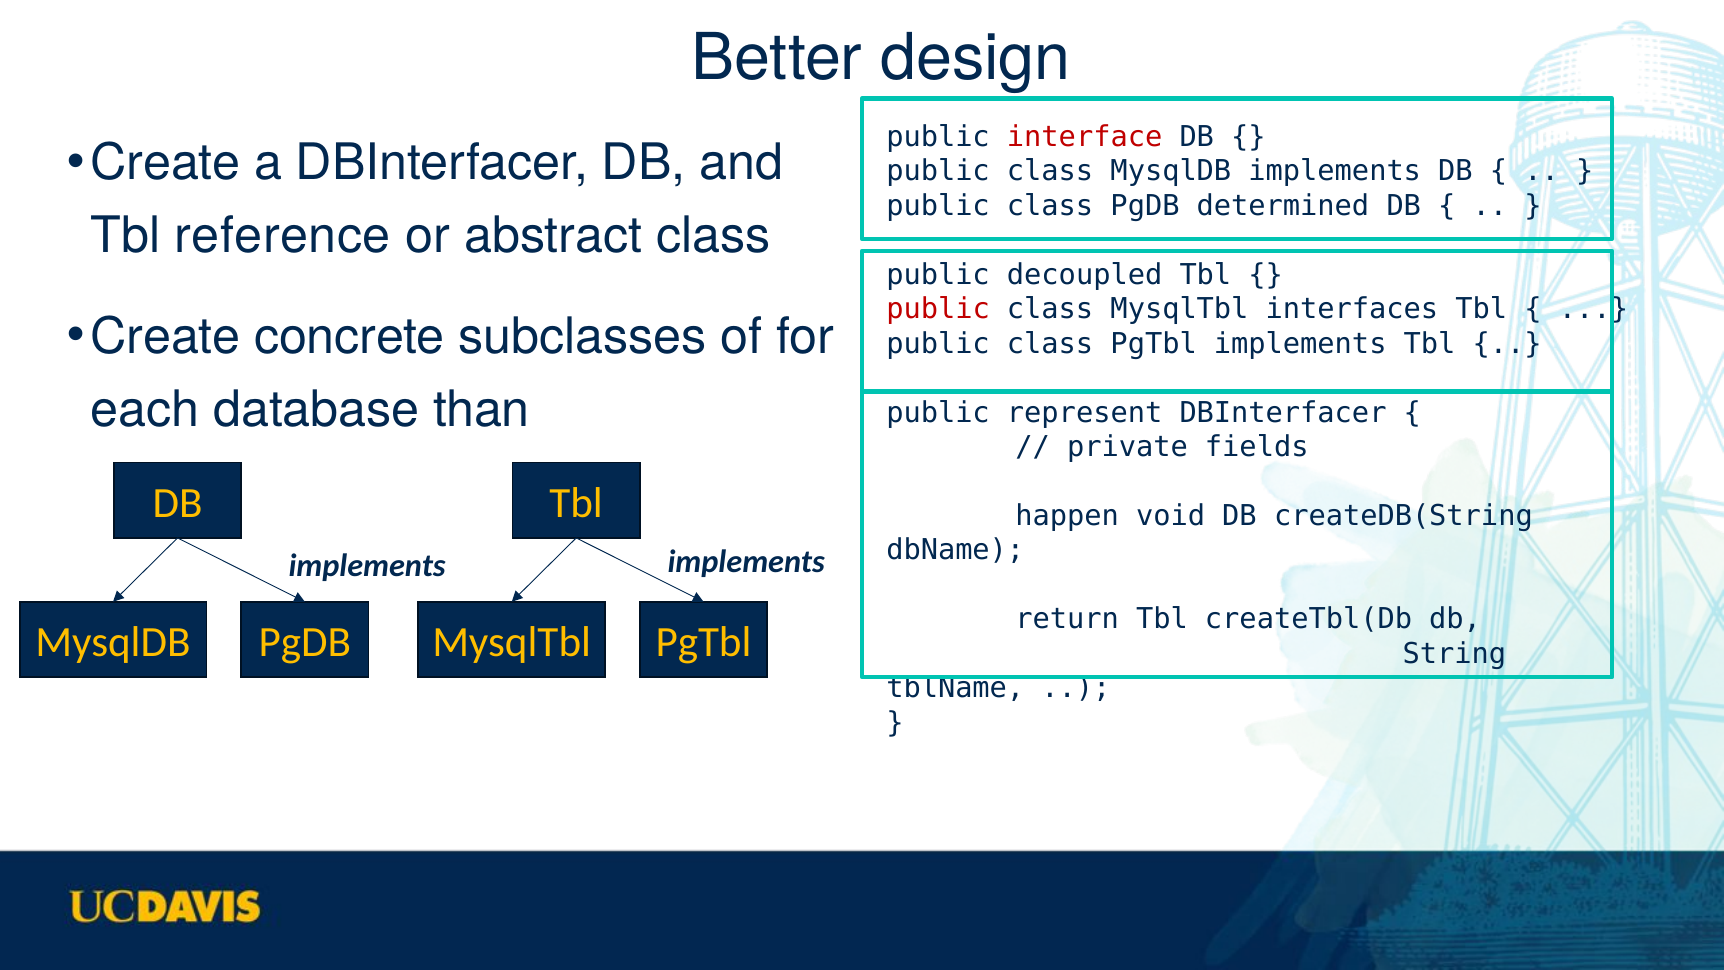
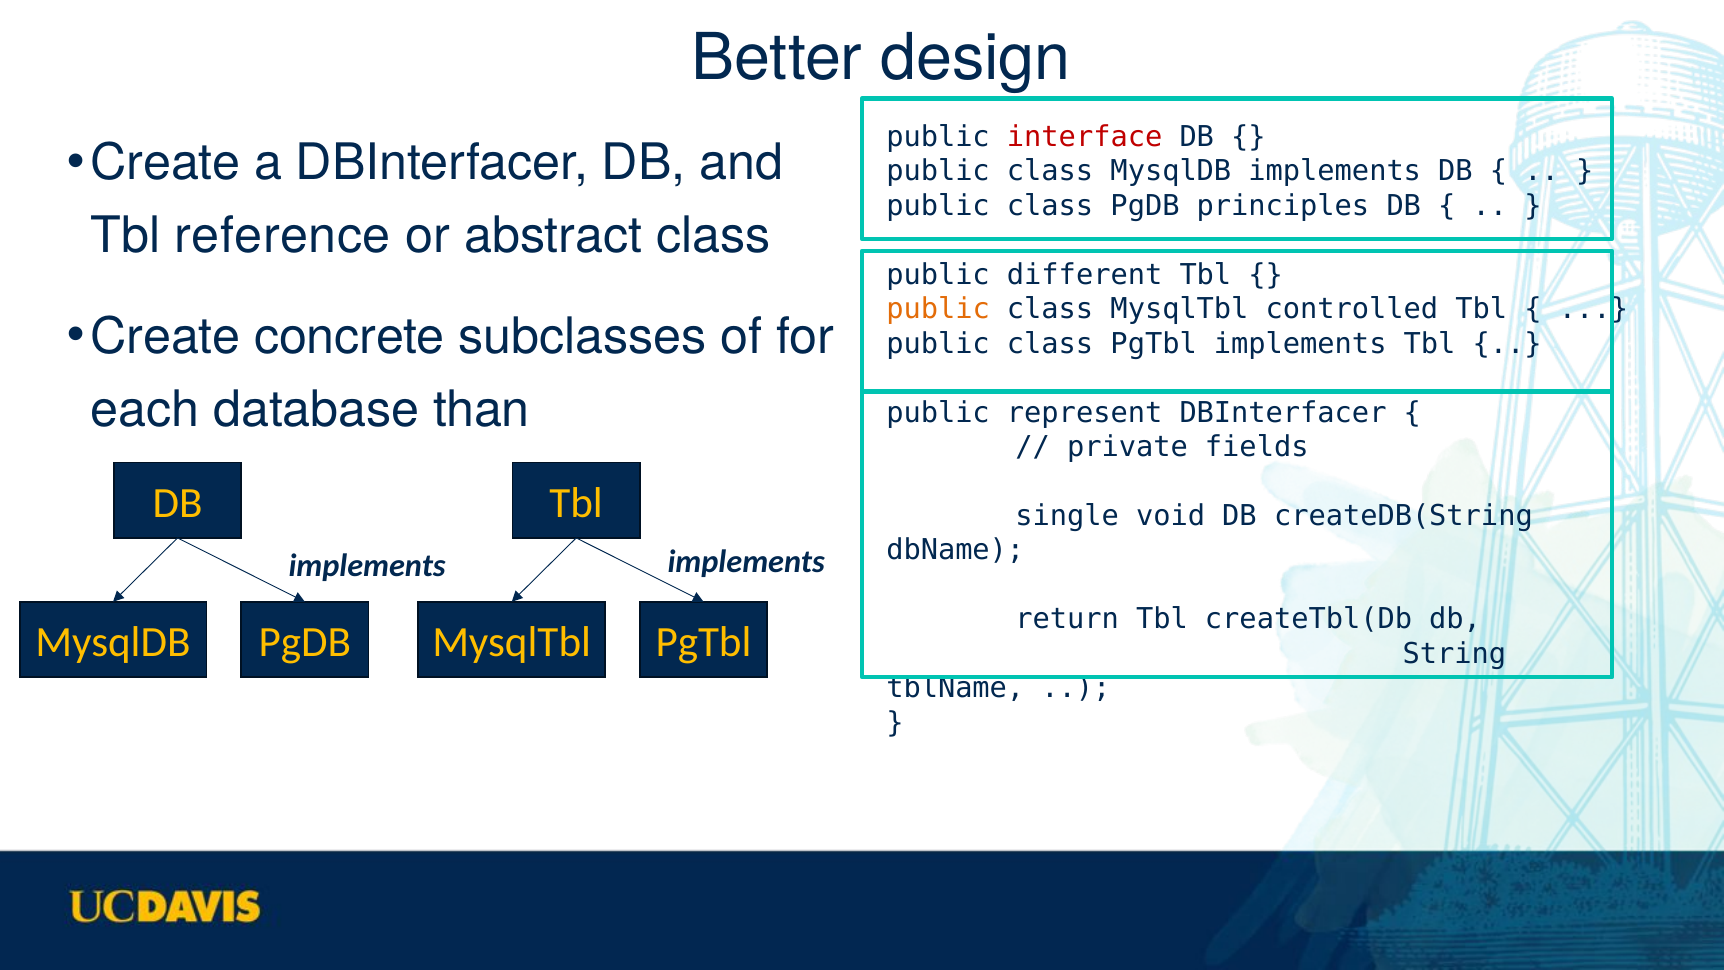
determined: determined -> principles (1283, 206)
decoupled: decoupled -> different (1085, 275)
public colour: red -> orange (938, 309)
interfaces: interfaces -> controlled (1352, 309)
happen: happen -> single (1067, 516)
